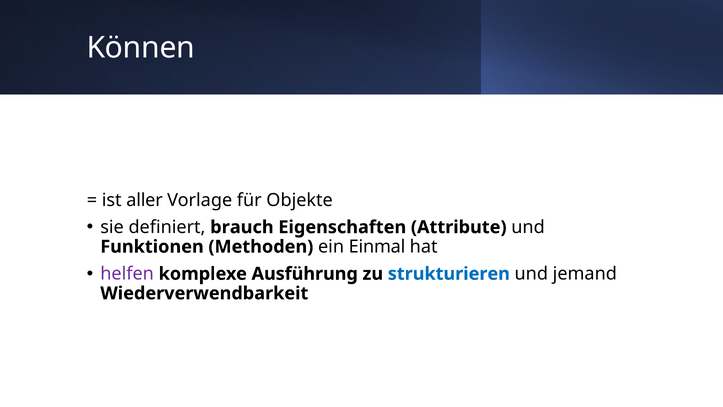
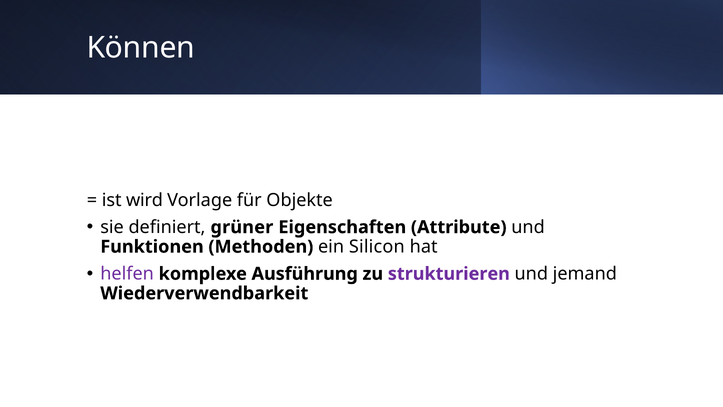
aller: aller -> wird (145, 200)
brauch: brauch -> grüner (242, 227)
Einmal: Einmal -> Silicon (377, 247)
strukturieren colour: blue -> purple (449, 274)
